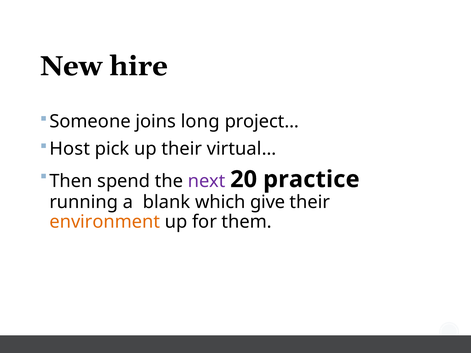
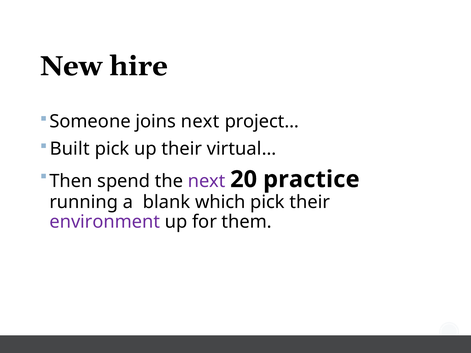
joins long: long -> next (200, 121)
Host: Host -> Built (70, 149)
which give: give -> pick (268, 202)
environment colour: orange -> purple (105, 222)
